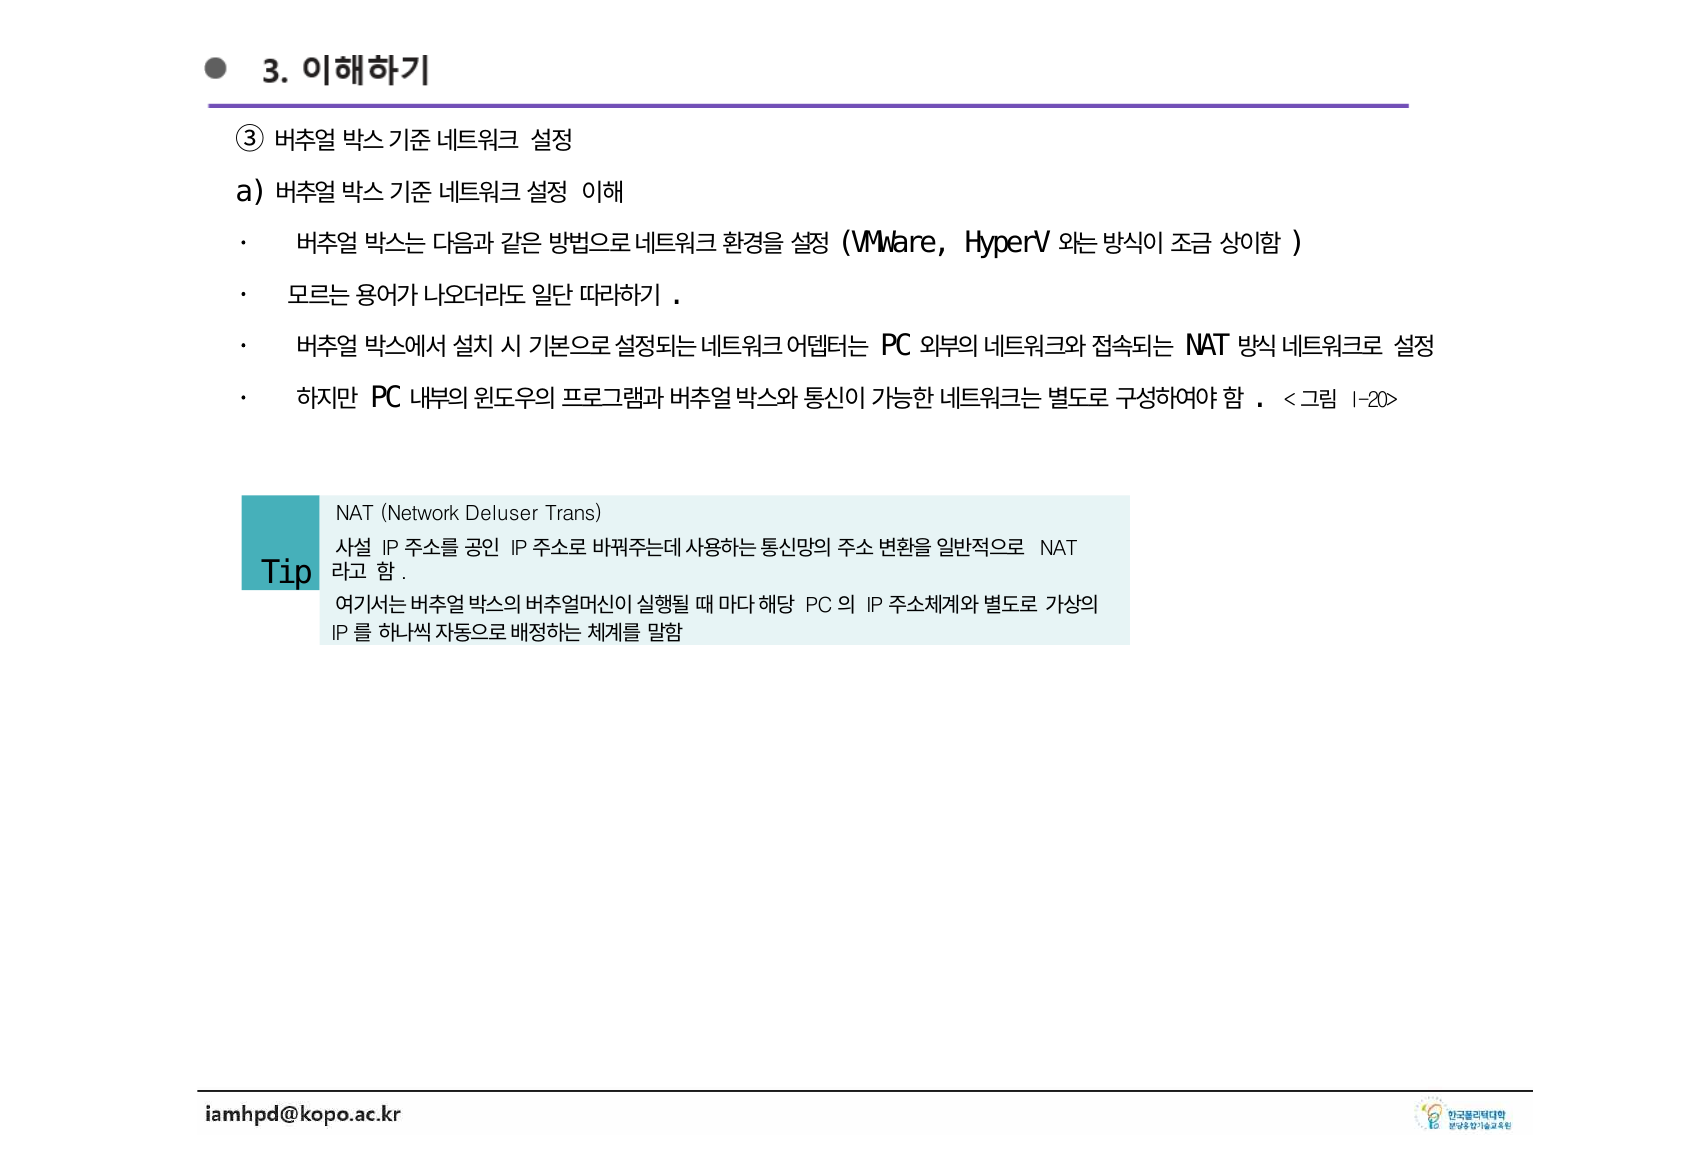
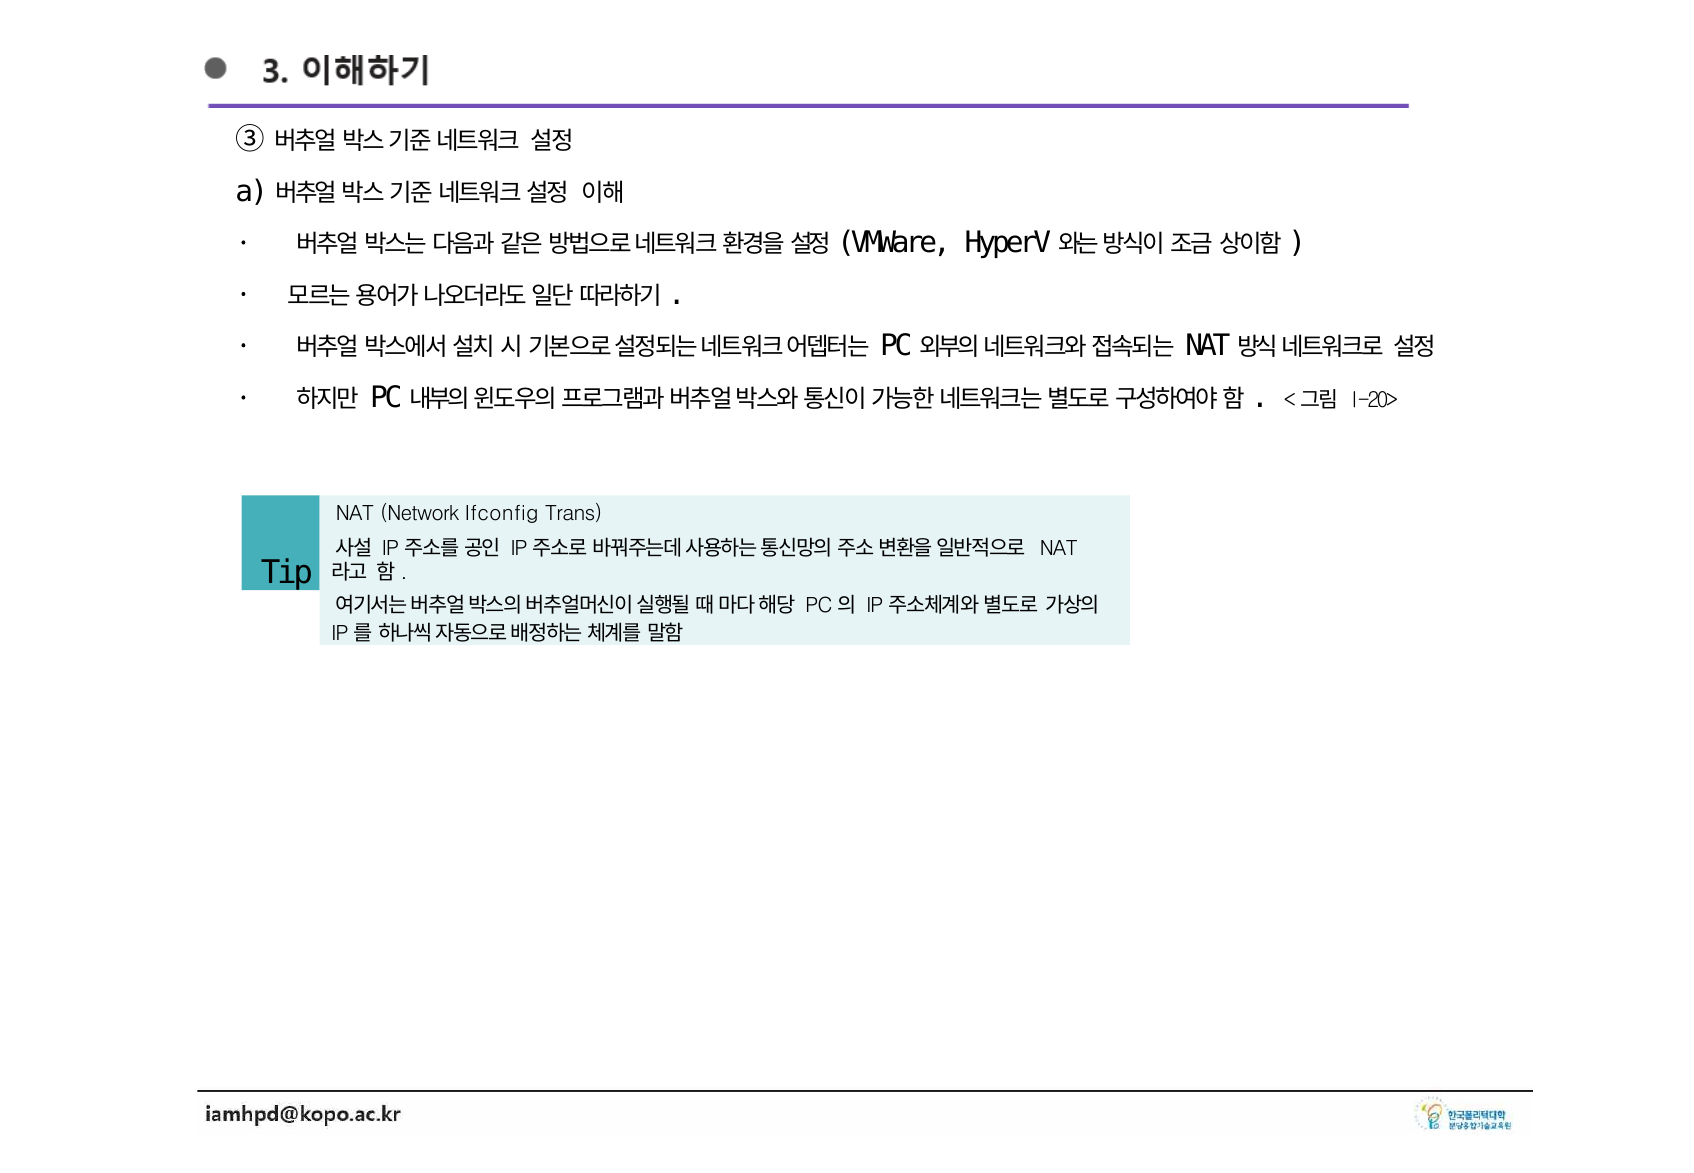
Deluser: Deluser -> Ifconfig (502, 514)
